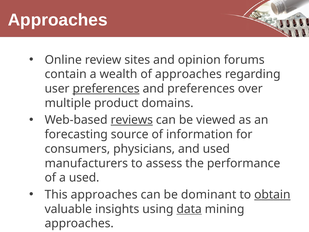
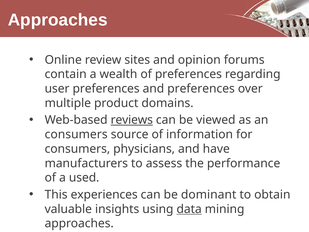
of approaches: approaches -> preferences (188, 74)
preferences underline: present -> none (106, 89)
forecasting: forecasting -> consumers (76, 134)
and used: used -> have (216, 149)
This approaches: approaches -> experiences (104, 194)
obtain underline: present -> none (272, 194)
